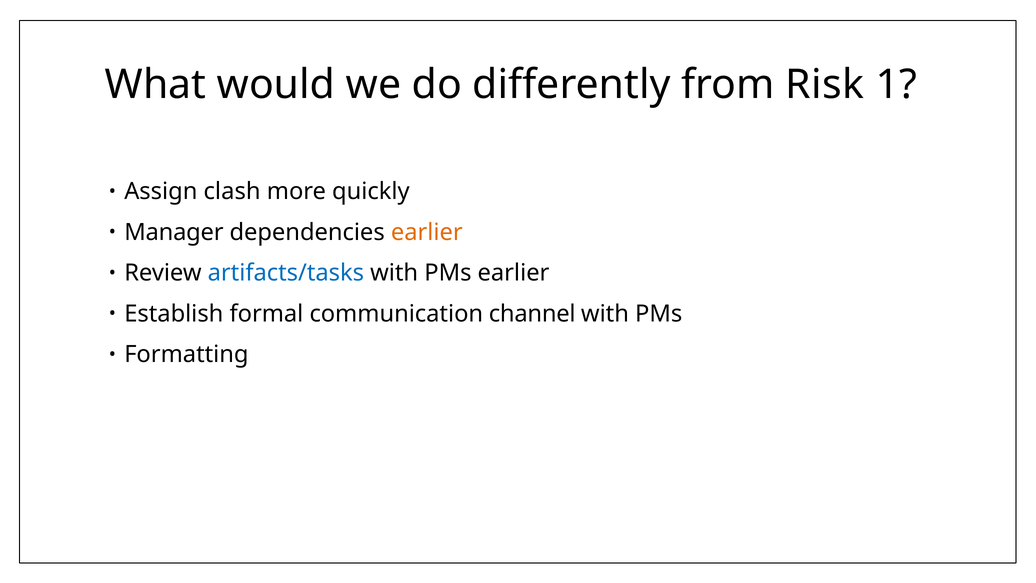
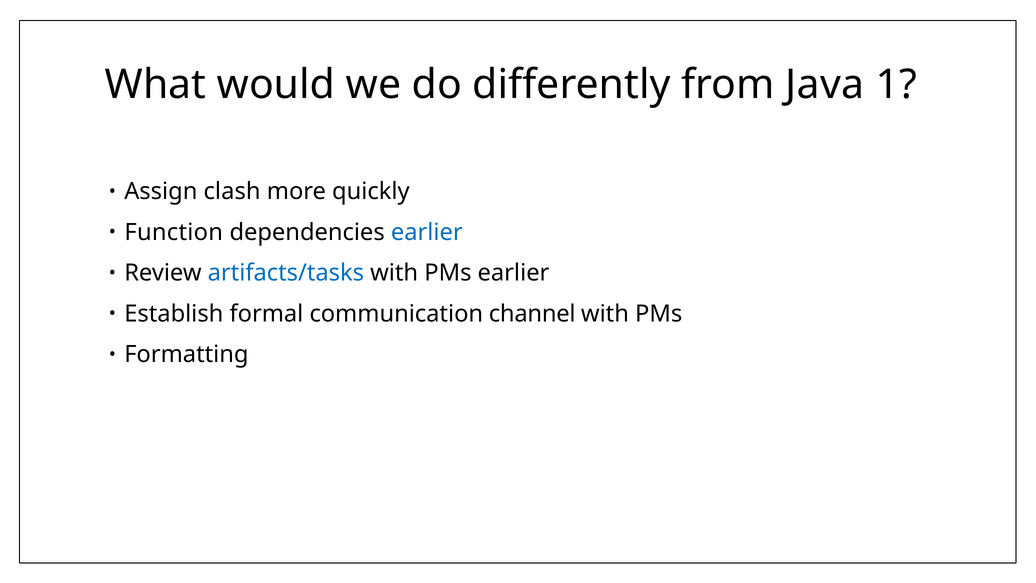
Risk: Risk -> Java (825, 85)
Manager: Manager -> Function (174, 232)
earlier colour: orange -> blue (427, 232)
